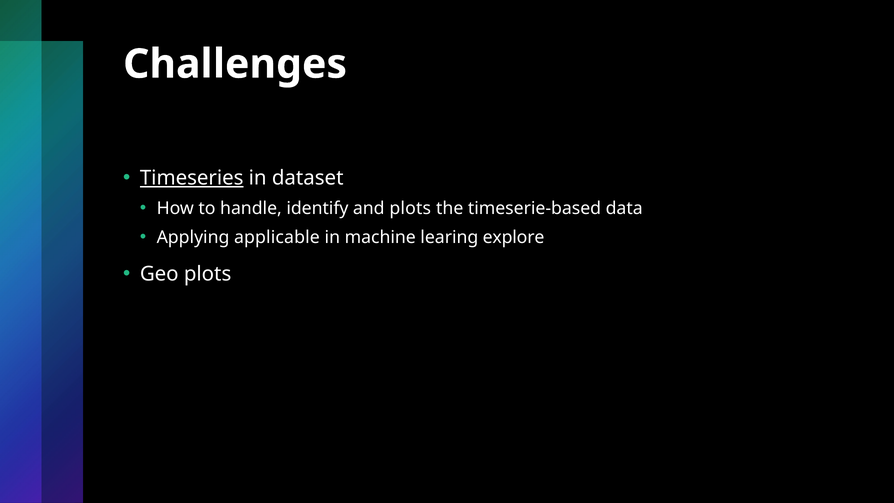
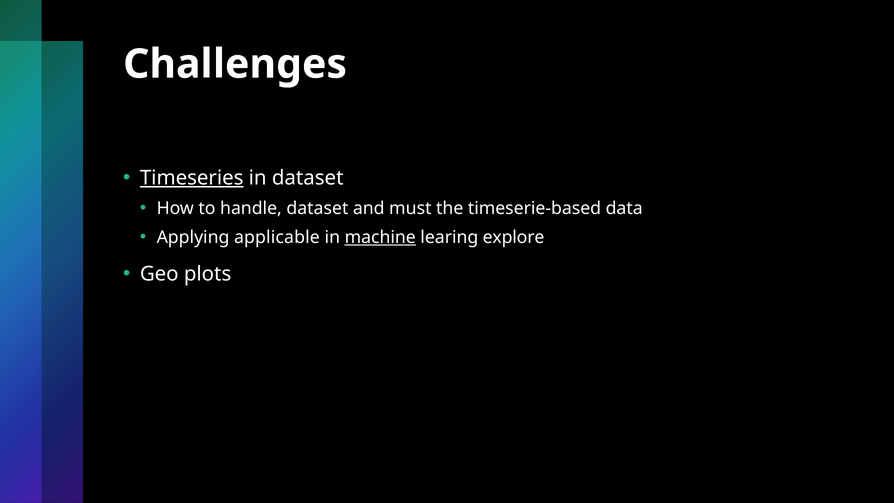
handle identify: identify -> dataset (317, 208)
and plots: plots -> must (410, 208)
machine underline: none -> present (380, 237)
